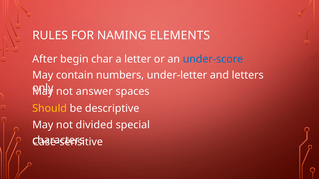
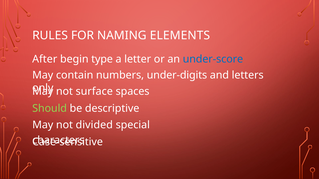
char: char -> type (102, 59)
under-letter: under-letter -> under-digits (177, 75)
answer: answer -> surface (94, 92)
Should colour: yellow -> light green (50, 109)
